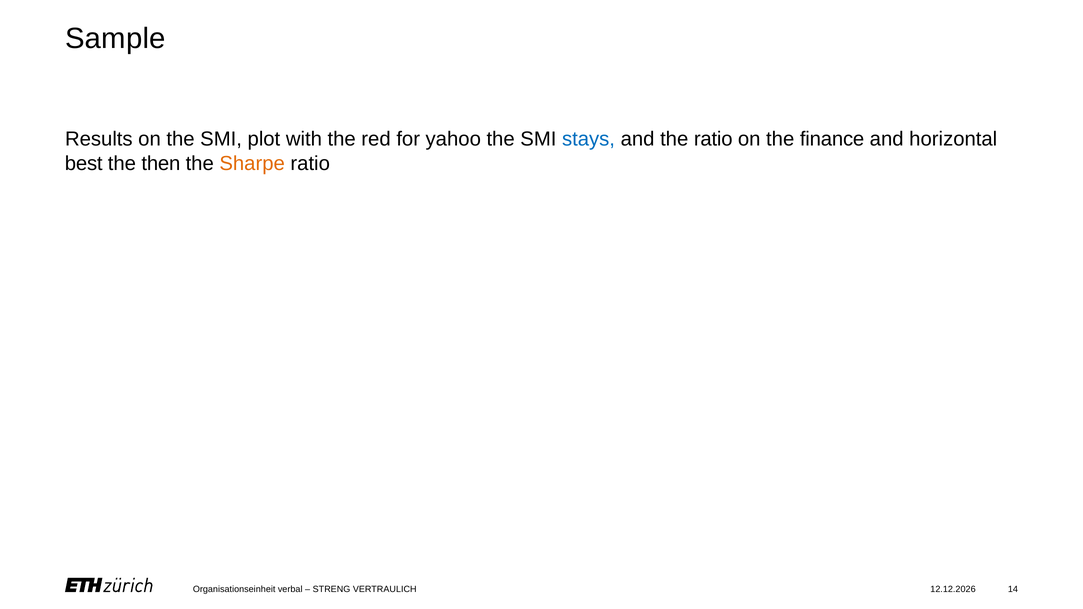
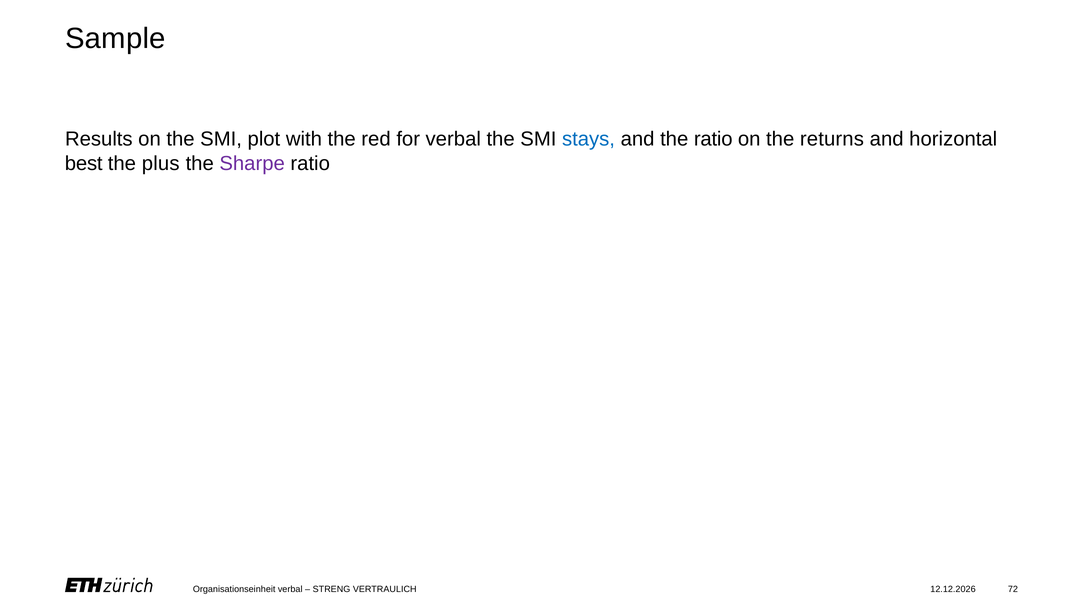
for yahoo: yahoo -> verbal (453, 139)
finance: finance -> returns (832, 139)
then: then -> plus (161, 163)
Sharpe colour: orange -> purple (252, 163)
14: 14 -> 72 (1013, 590)
